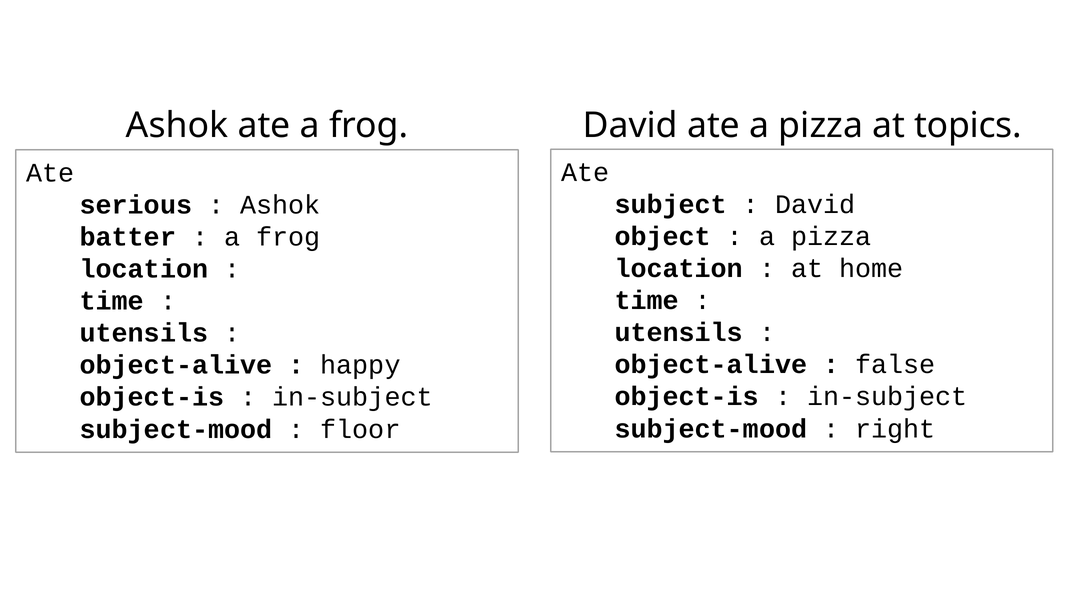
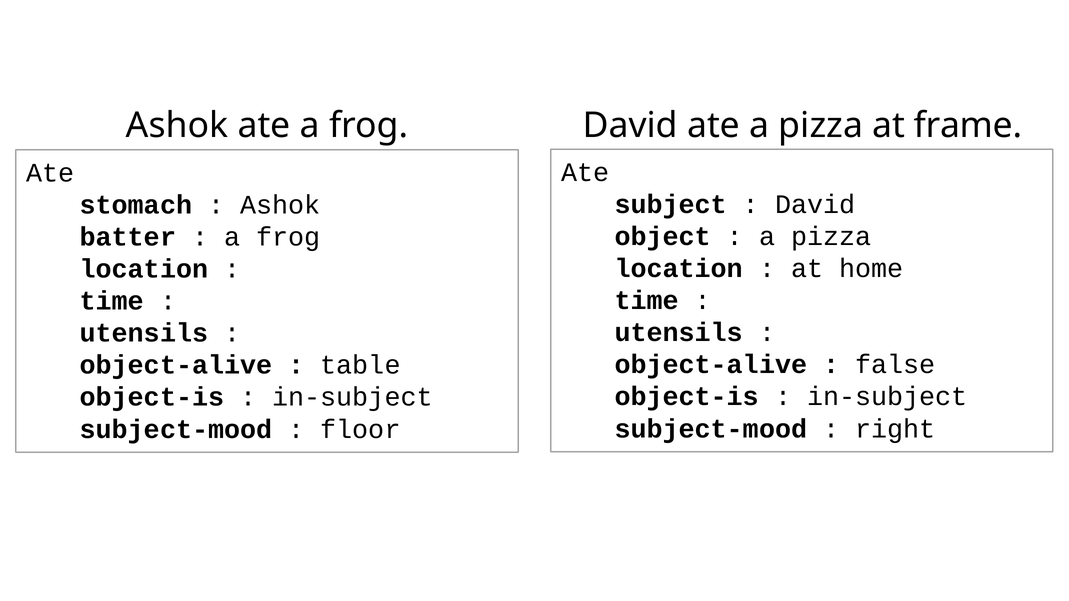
topics: topics -> frame (968, 126)
serious: serious -> stomach (136, 205)
happy: happy -> table (360, 365)
